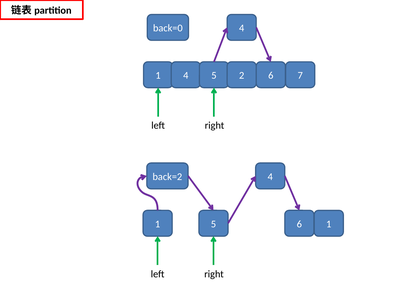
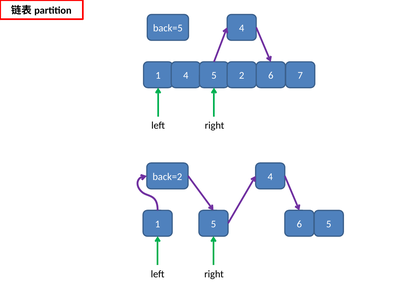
back=0: back=0 -> back=5 (168, 28)
6 1: 1 -> 5 (329, 224)
